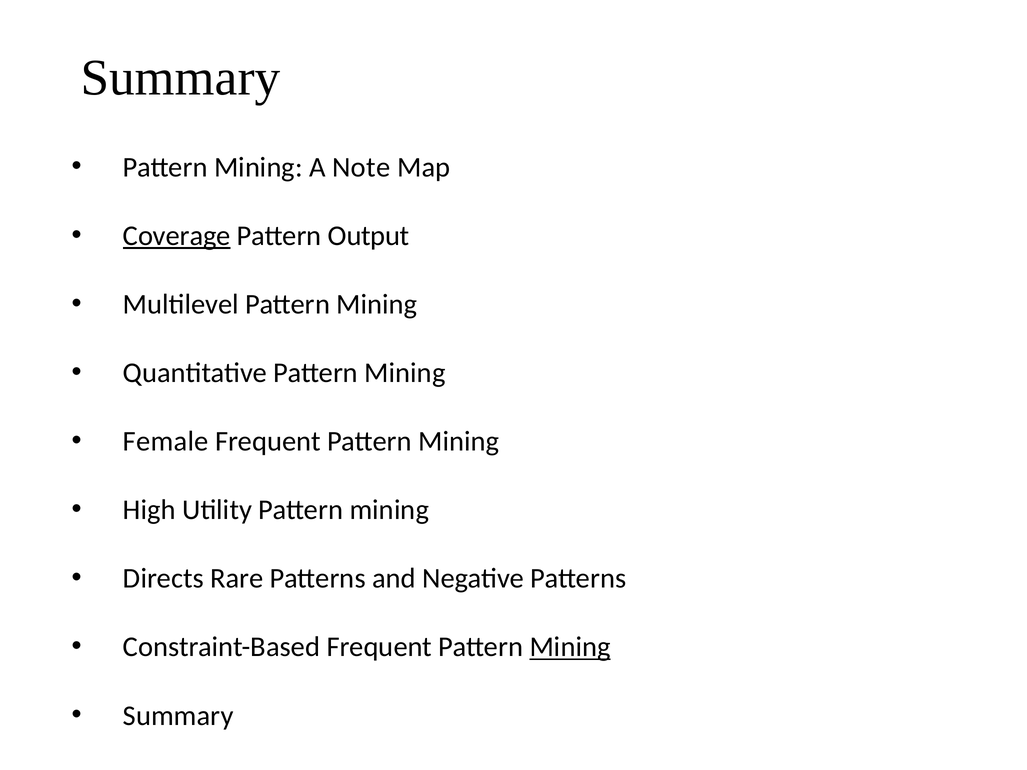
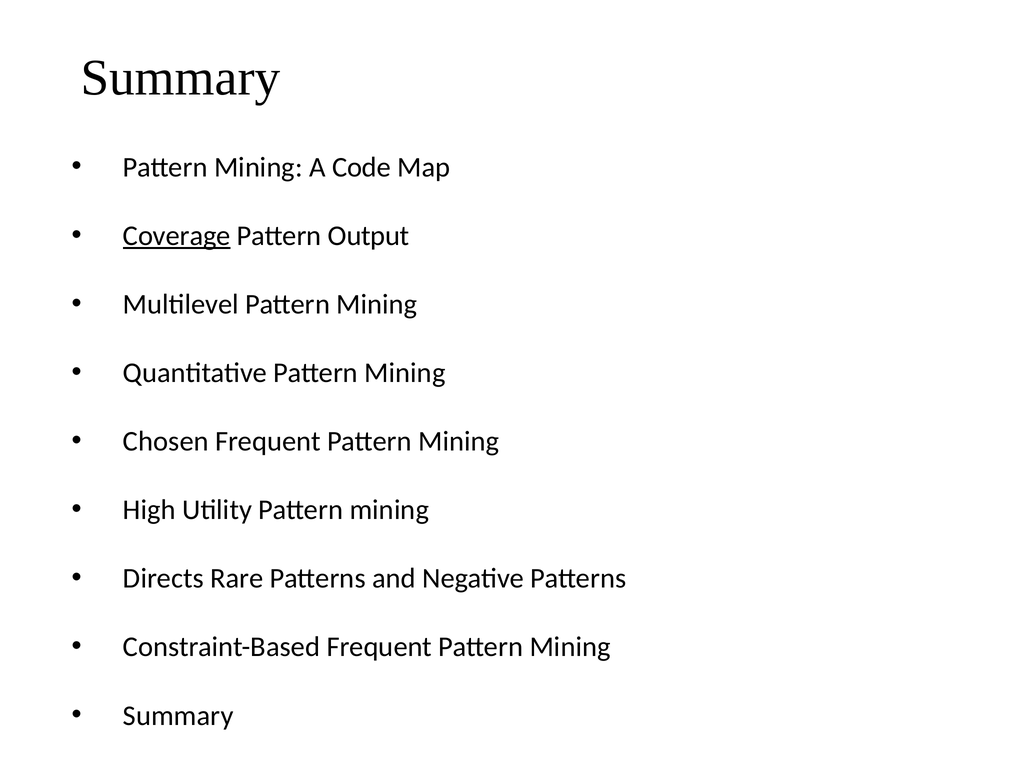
Note: Note -> Code (361, 167)
Female: Female -> Chosen (166, 442)
Mining underline: present -> none (570, 647)
